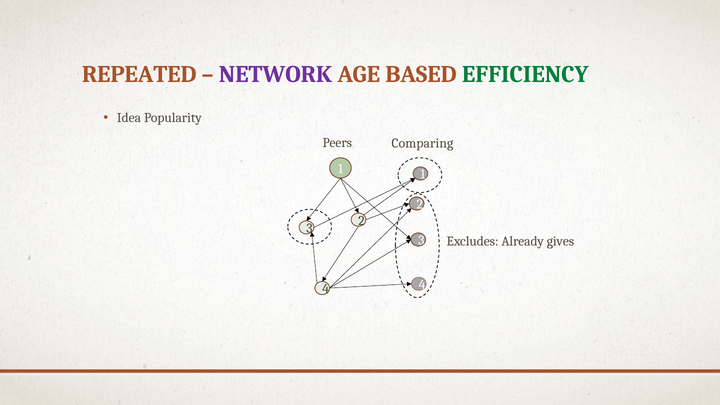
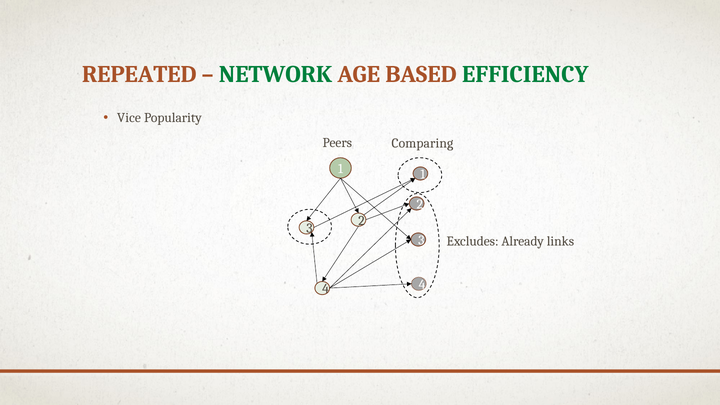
NETWORK colour: purple -> green (276, 74)
Idea: Idea -> Vice (129, 118)
gives: gives -> links (560, 241)
